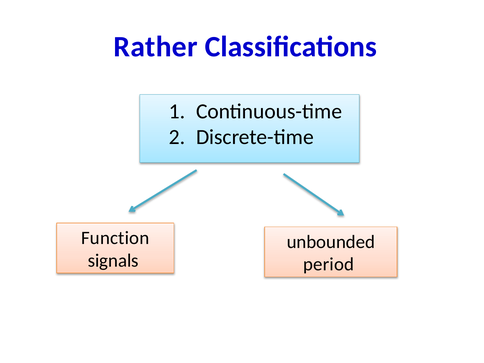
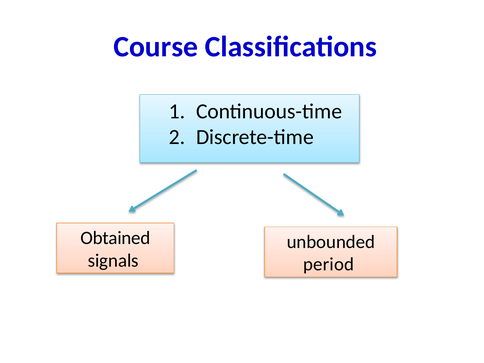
Rather: Rather -> Course (156, 47)
Function: Function -> Obtained (115, 238)
